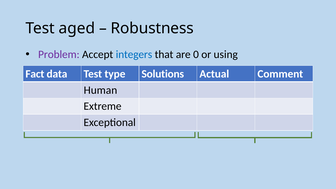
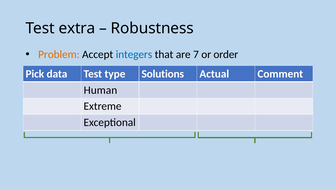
aged: aged -> extra (77, 28)
Problem colour: purple -> orange (59, 54)
0: 0 -> 7 (196, 54)
using: using -> order (226, 54)
Fact: Fact -> Pick (35, 74)
